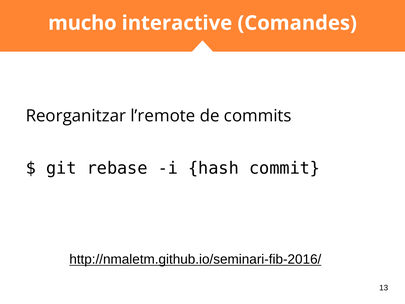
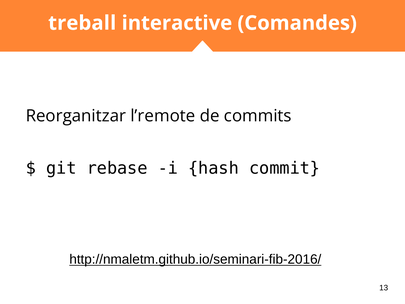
mucho: mucho -> treball (82, 23)
